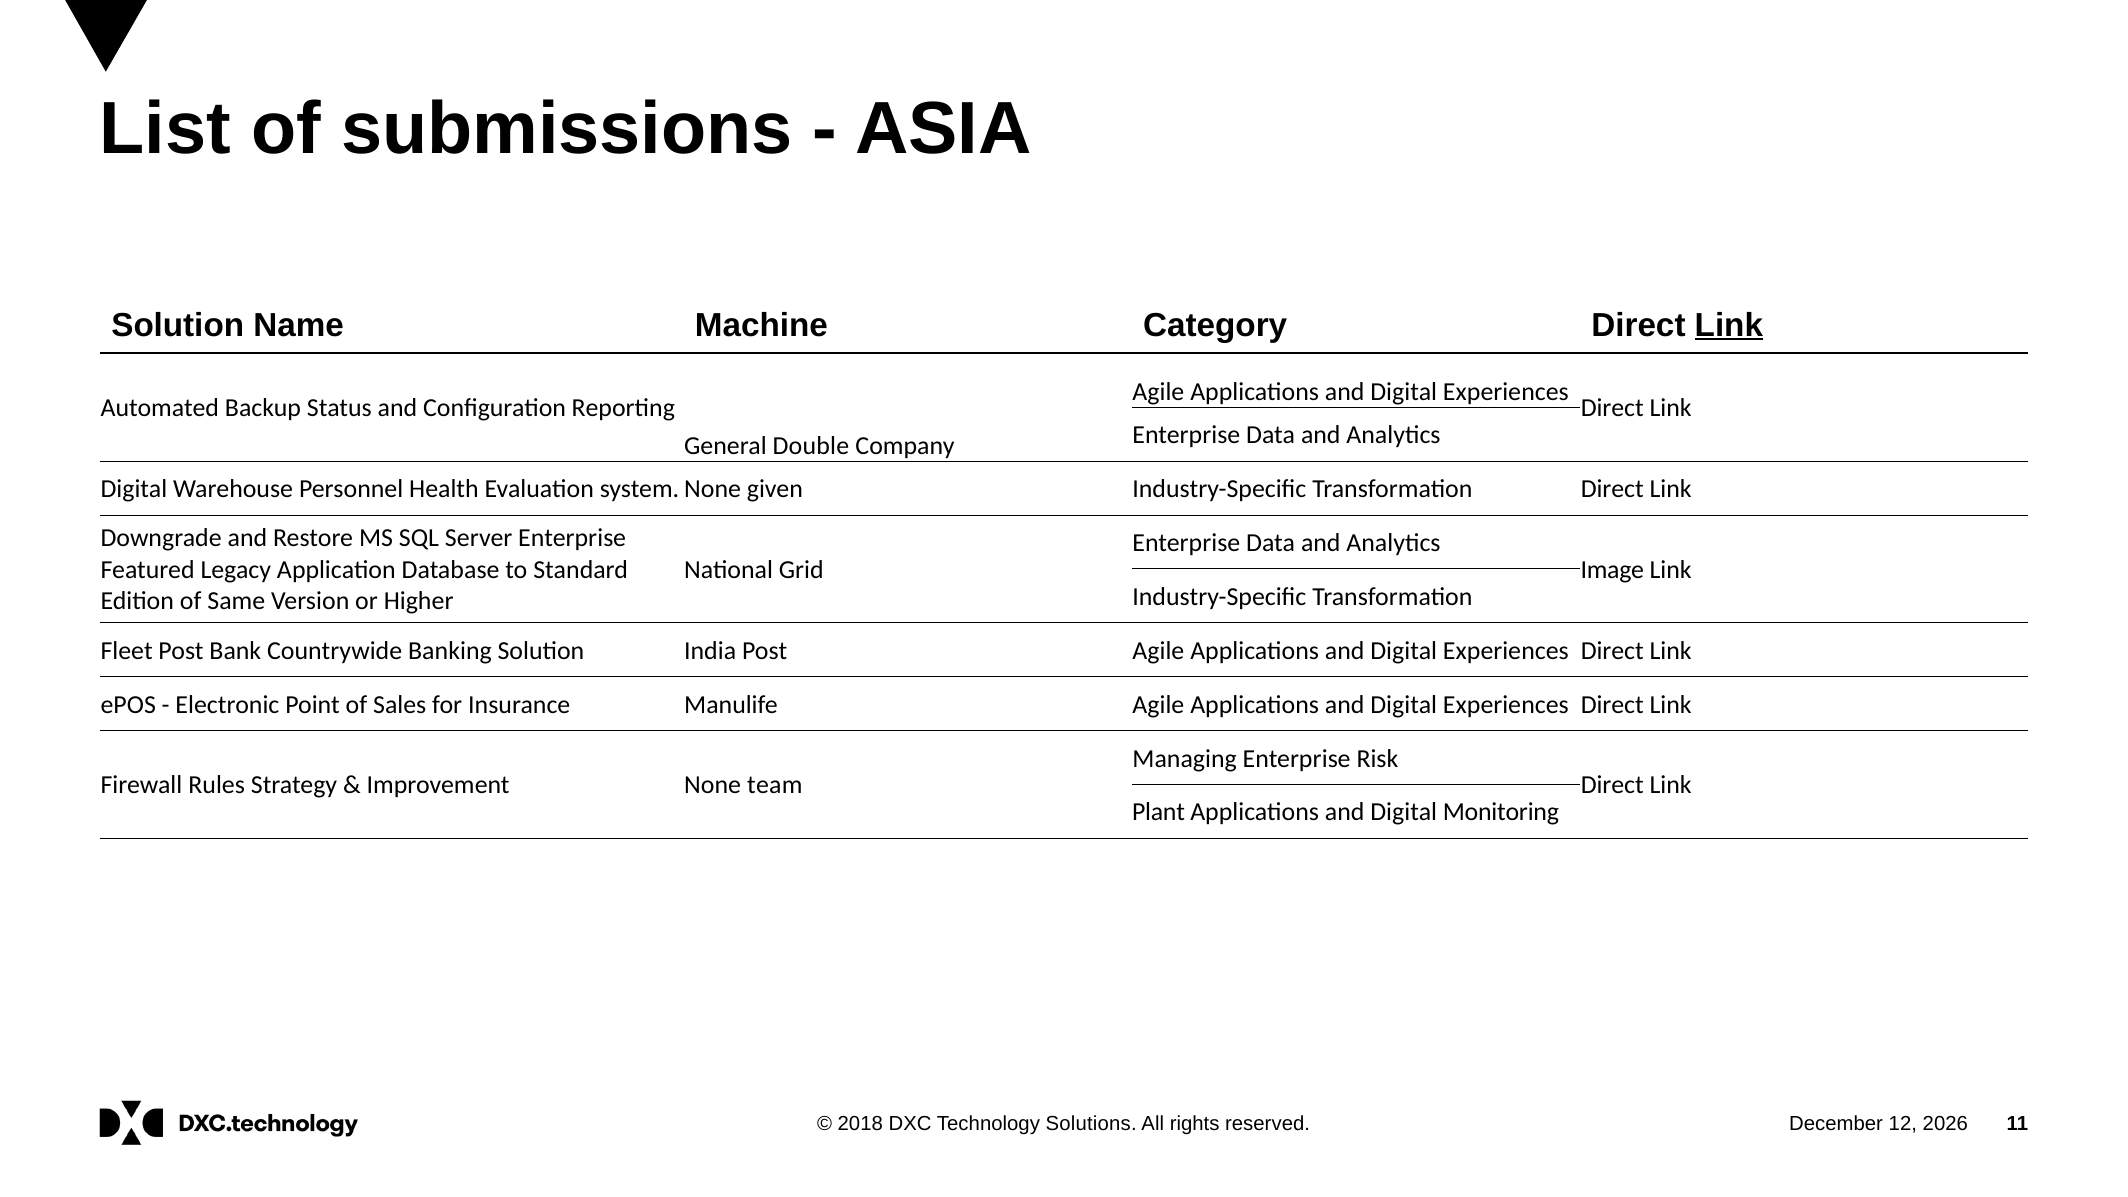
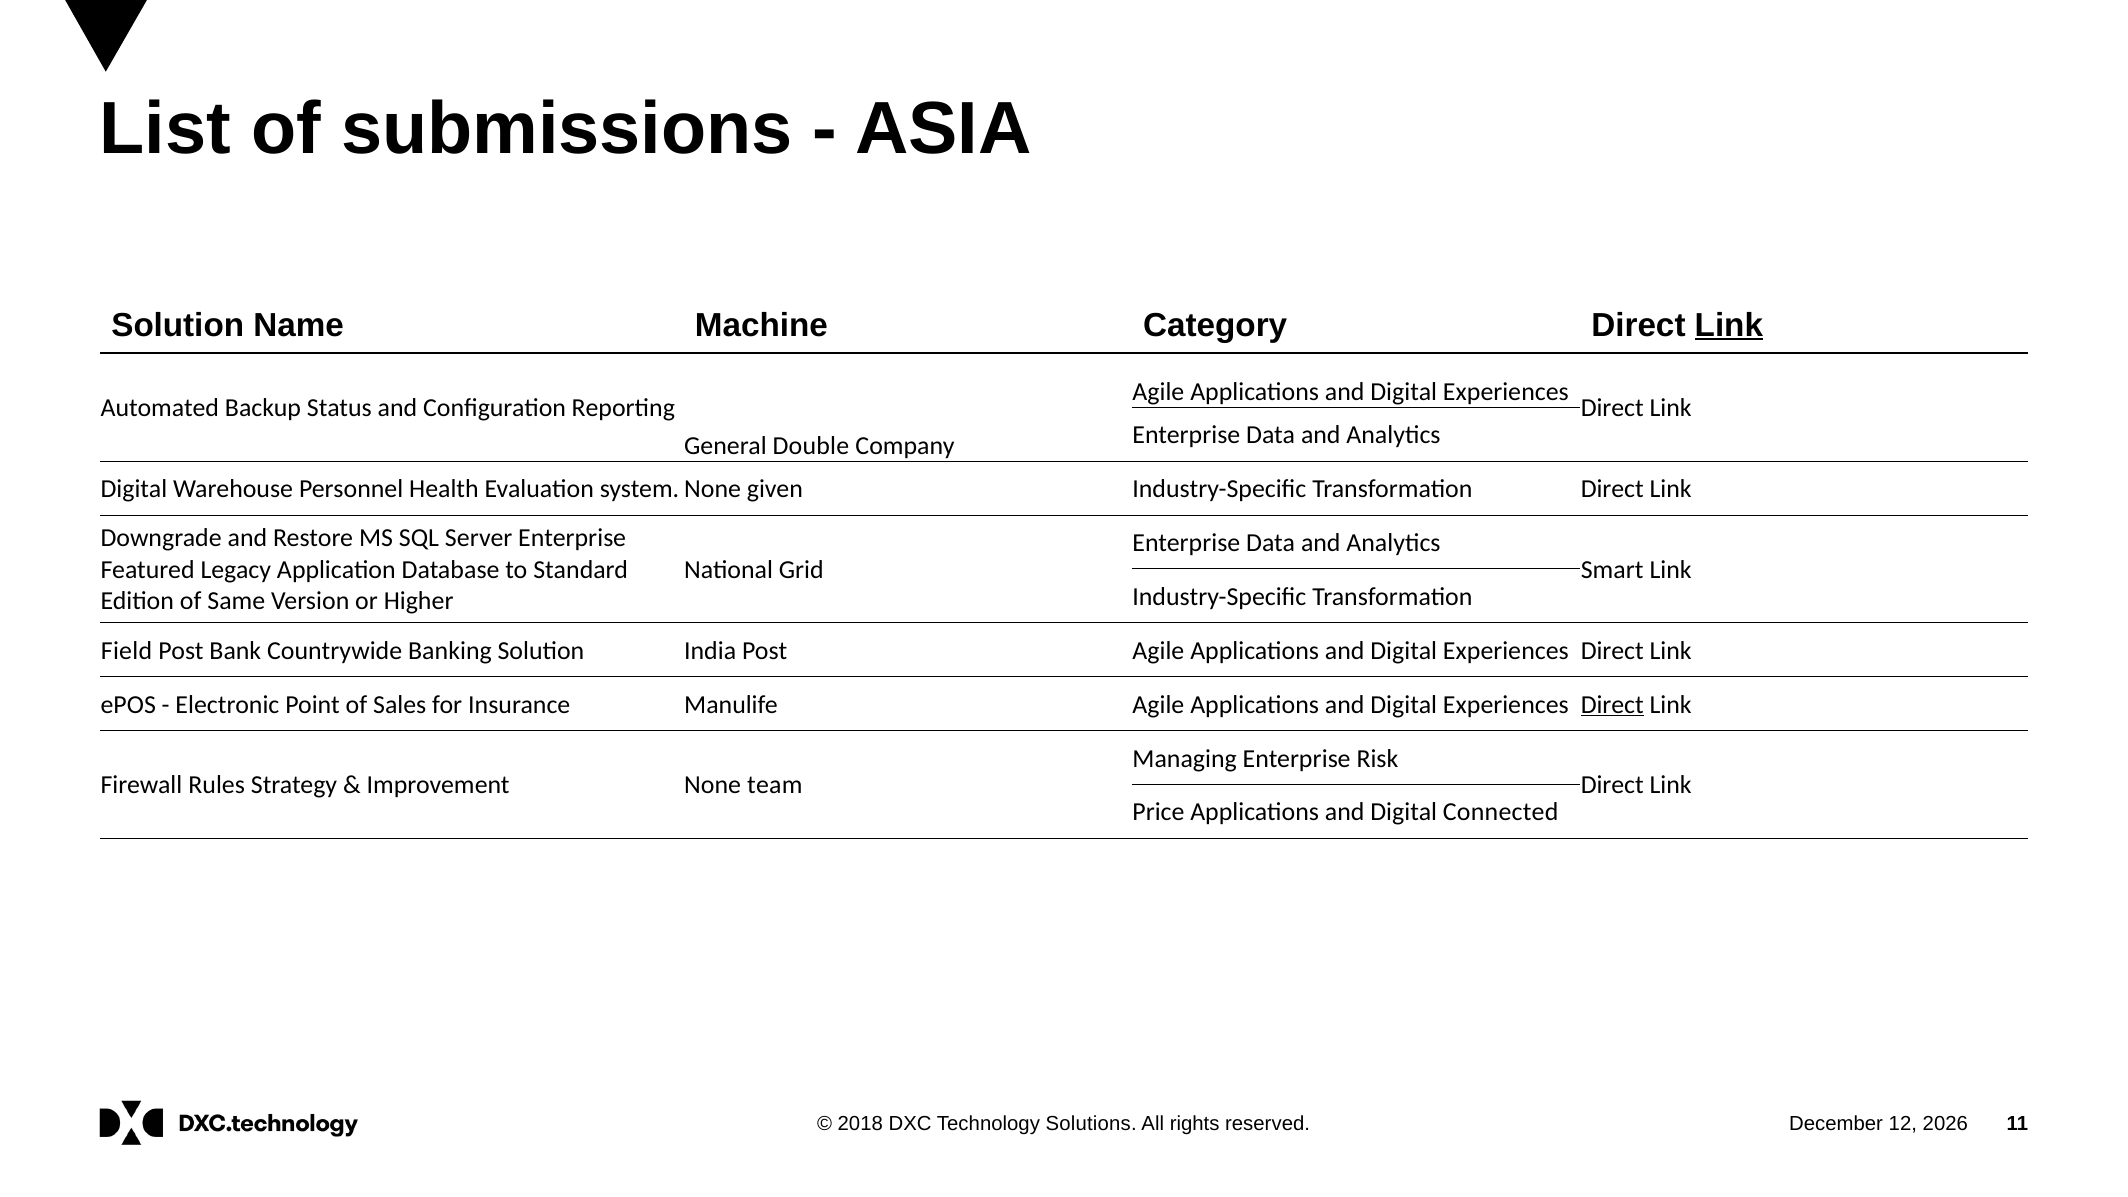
Image: Image -> Smart (1612, 570)
Fleet: Fleet -> Field (127, 651)
Direct underline: none -> present (1612, 705)
Plant: Plant -> Price (1158, 812)
Monitoring: Monitoring -> Connected (1501, 812)
